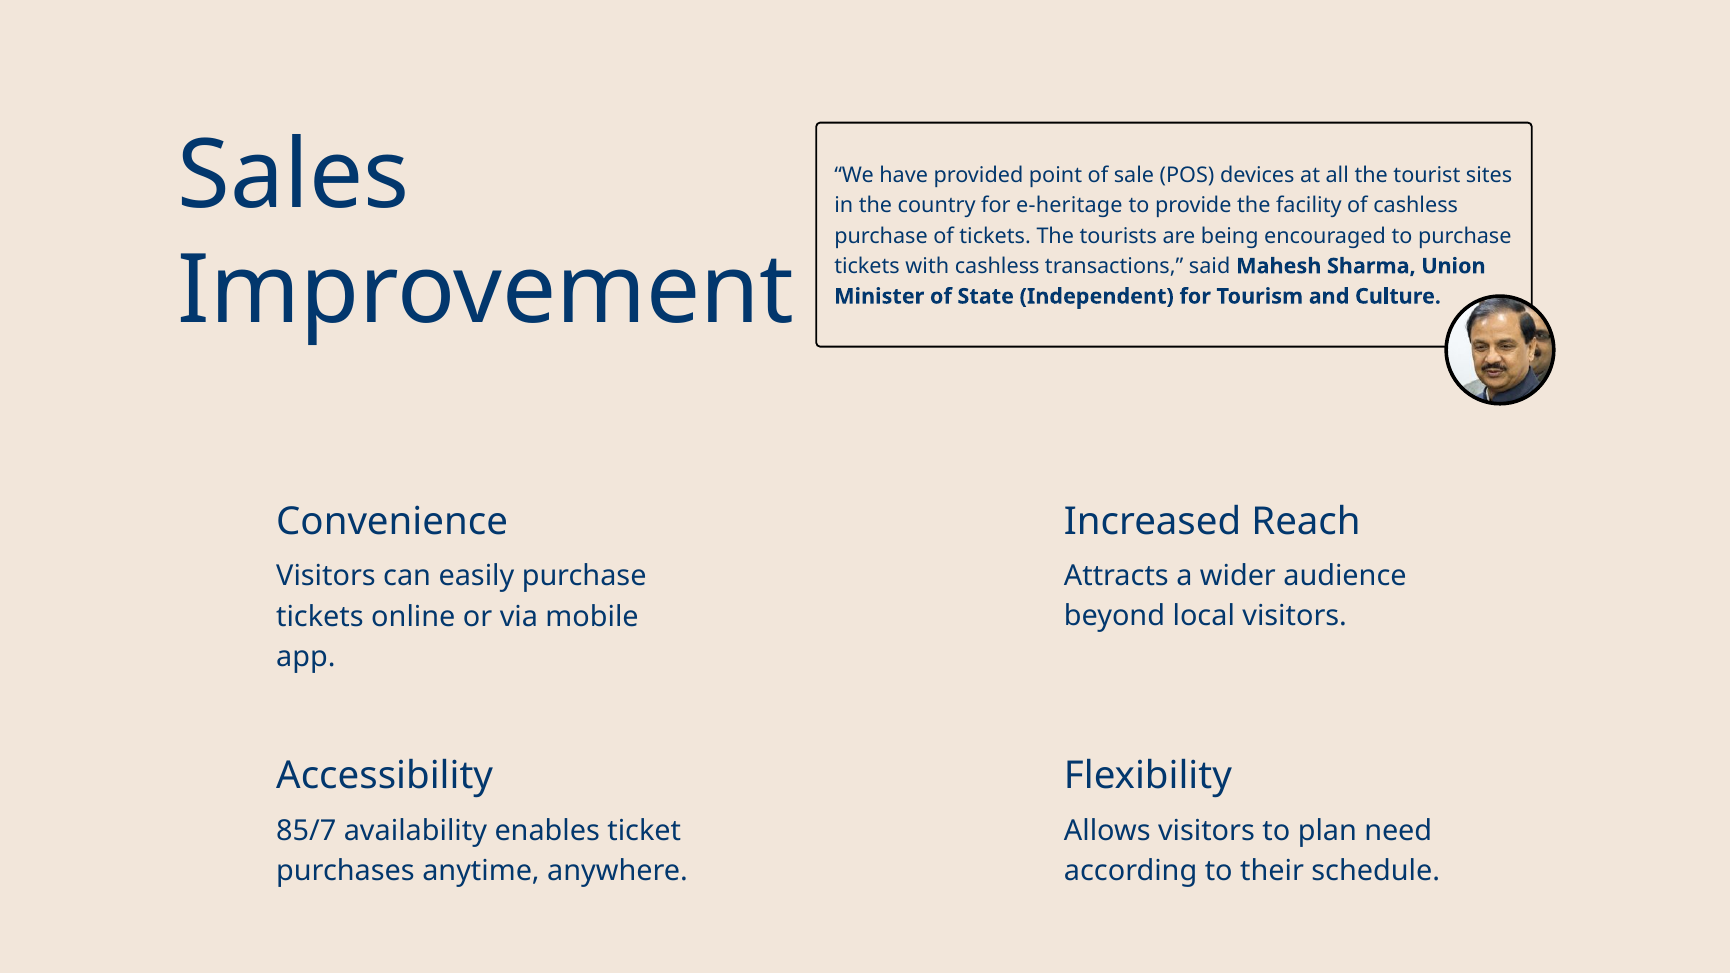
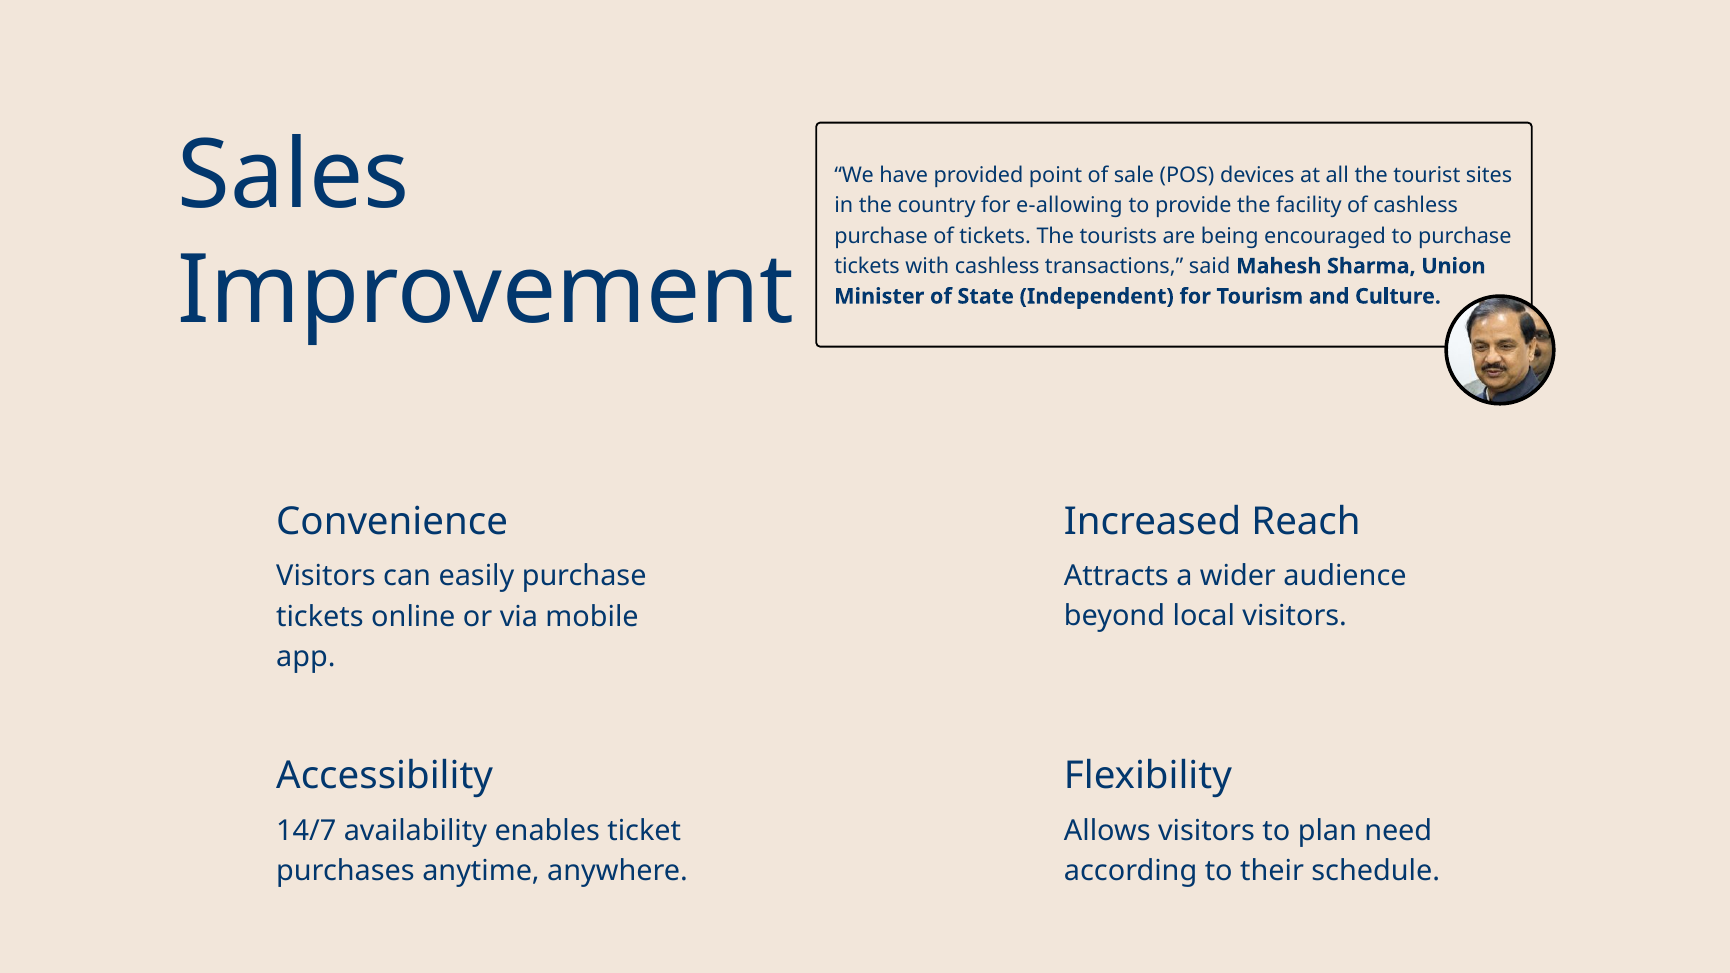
e-heritage: e-heritage -> e-allowing (1069, 206)
85/7: 85/7 -> 14/7 (306, 831)
